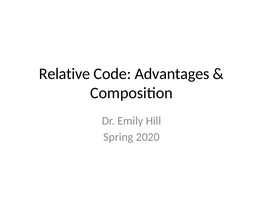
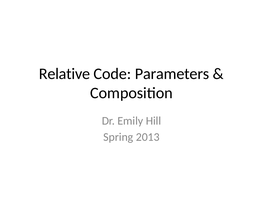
Advantages: Advantages -> Parameters (172, 74)
2020: 2020 -> 2013 (148, 137)
